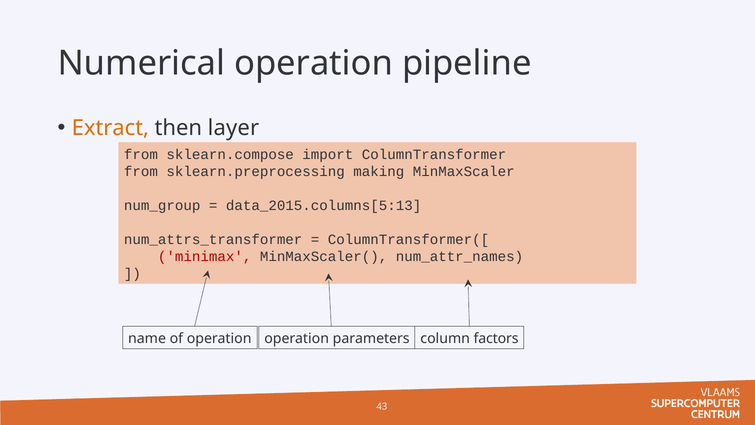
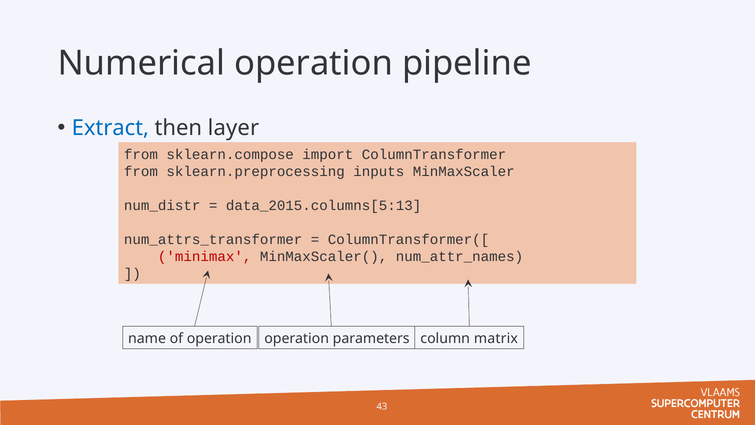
Extract colour: orange -> blue (110, 128)
making: making -> inputs (379, 171)
num_group: num_group -> num_distr (162, 205)
factors: factors -> matrix (496, 338)
